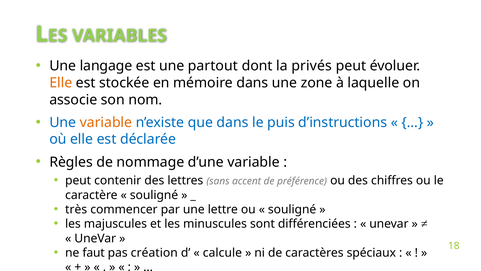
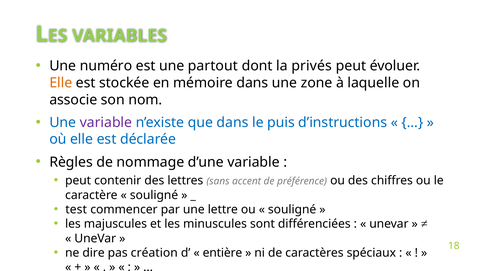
langage: langage -> numéro (106, 66)
variable colour: orange -> purple (106, 122)
très: très -> test (76, 209)
faut: faut -> dire (94, 252)
calcule: calcule -> entière (222, 252)
